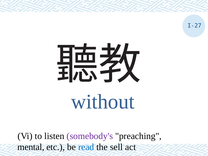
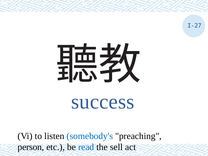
without: without -> success (103, 102)
somebody's colour: purple -> blue (90, 136)
mental: mental -> person (31, 147)
